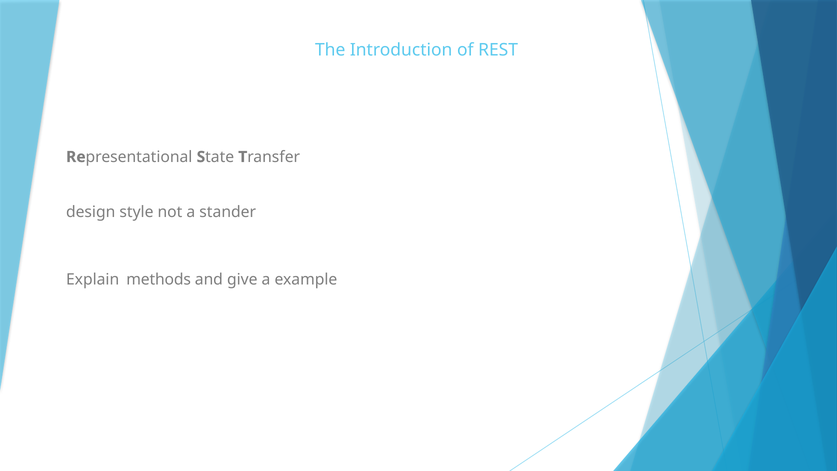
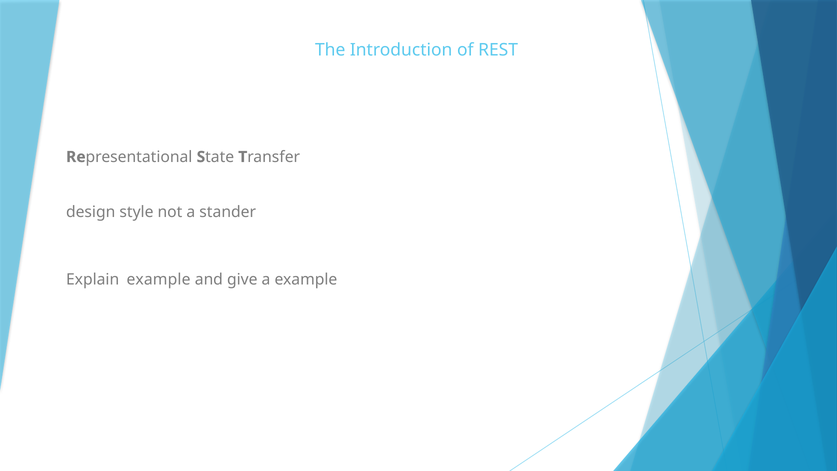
Explain methods: methods -> example (159, 279)
